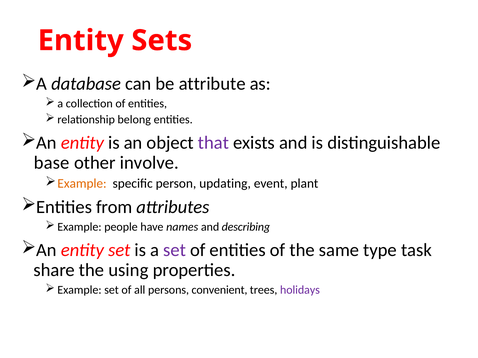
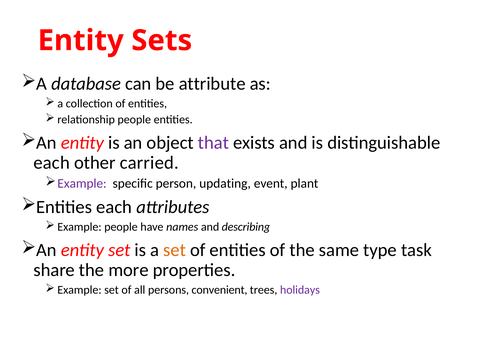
belong: belong -> people (134, 120)
base: base -> each (52, 163)
involve: involve -> carried (149, 163)
Example colour: orange -> purple (82, 184)
Entities from: from -> each (114, 207)
set colour: purple -> orange (175, 250)
using: using -> more (129, 270)
